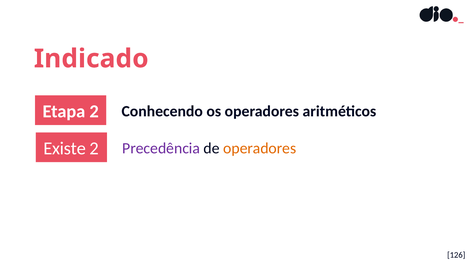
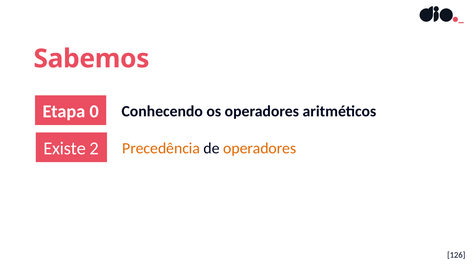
Indicado: Indicado -> Sabemos (91, 59)
Etapa 2: 2 -> 0 (94, 112)
Precedência colour: purple -> orange (161, 149)
